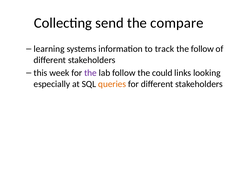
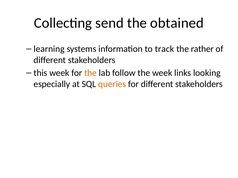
compare: compare -> obtained (177, 23)
the follow: follow -> rather (202, 49)
the colour: purple -> orange (90, 73)
the could: could -> week (162, 73)
